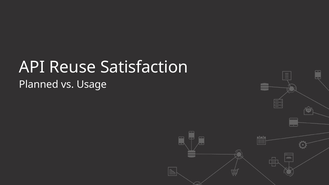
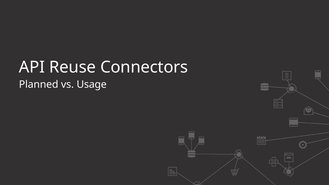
Satisfaction: Satisfaction -> Connectors (144, 67)
